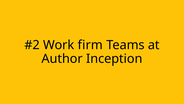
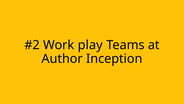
firm: firm -> play (90, 45)
